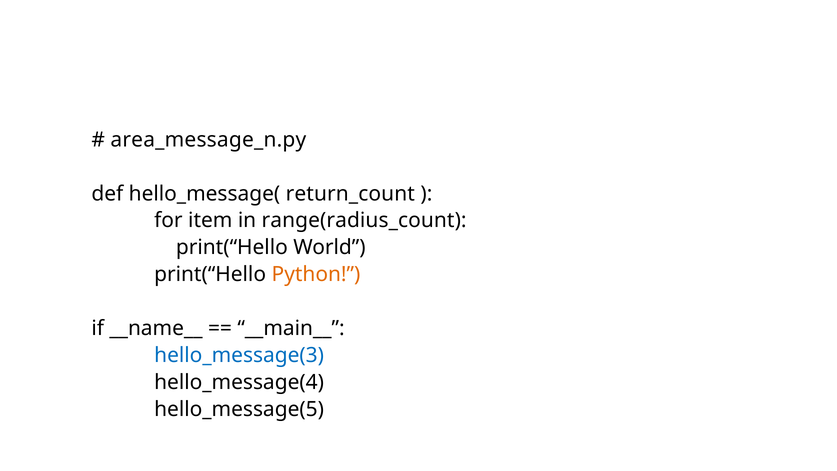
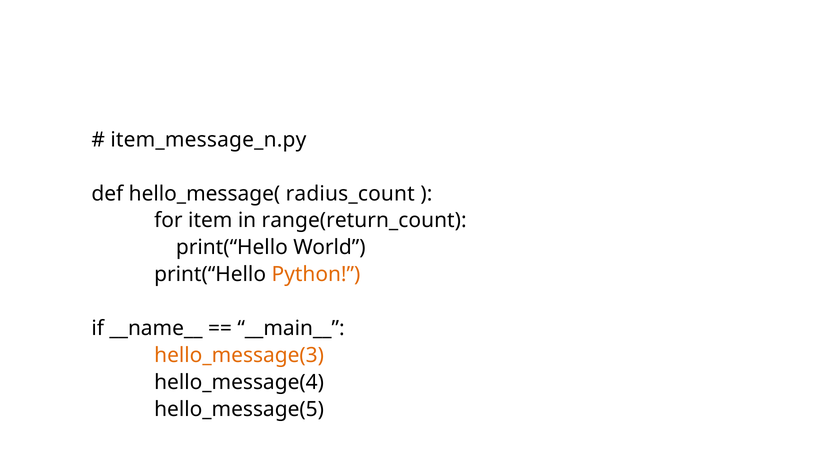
area_message_n.py: area_message_n.py -> item_message_n.py (208, 140)
return_count: return_count -> radius_count (350, 194)
range(radius_count: range(radius_count -> range(return_count (364, 220)
hello_message(3 colour: blue -> orange (239, 355)
